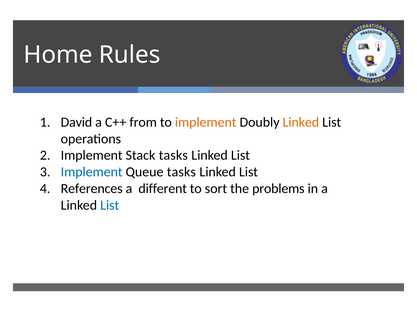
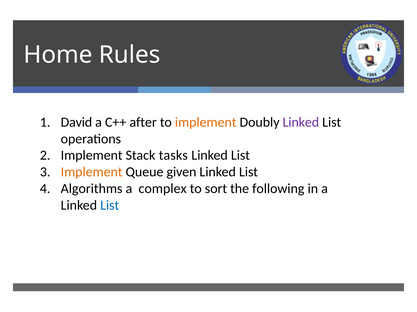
from: from -> after (143, 122)
Linked colour: orange -> purple (301, 122)
Implement colour: blue -> orange (92, 172)
Queue tasks: tasks -> given (181, 172)
References: References -> Algorithms (92, 189)
different: different -> complex (163, 189)
problems: problems -> following (278, 189)
